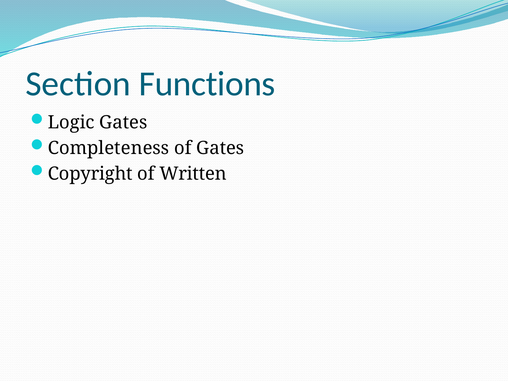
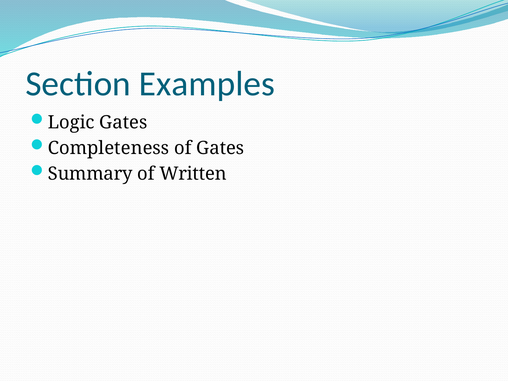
Functions: Functions -> Examples (207, 84)
Copyright: Copyright -> Summary (90, 174)
